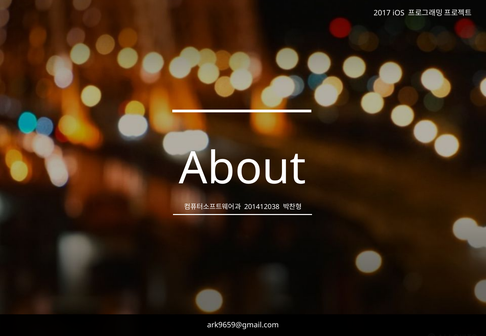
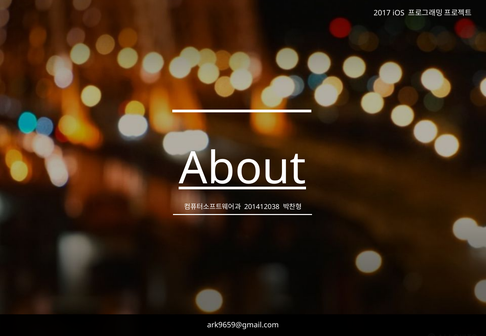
About underline: none -> present (242, 169)
